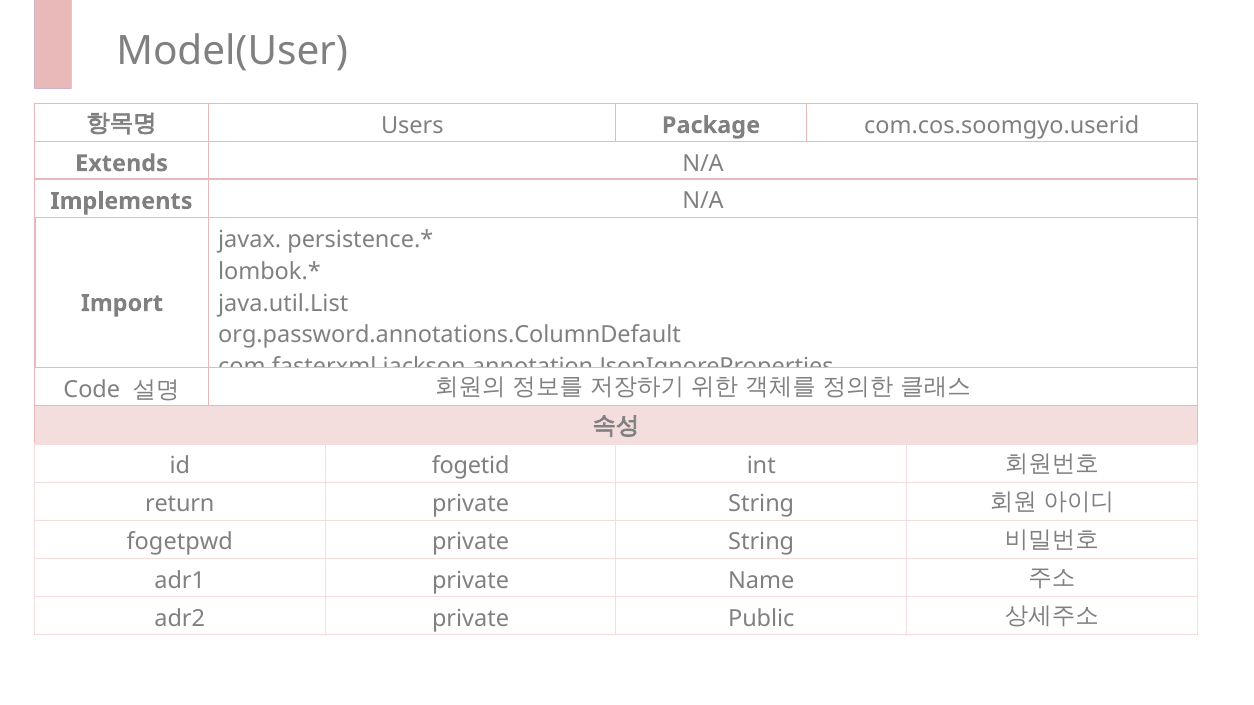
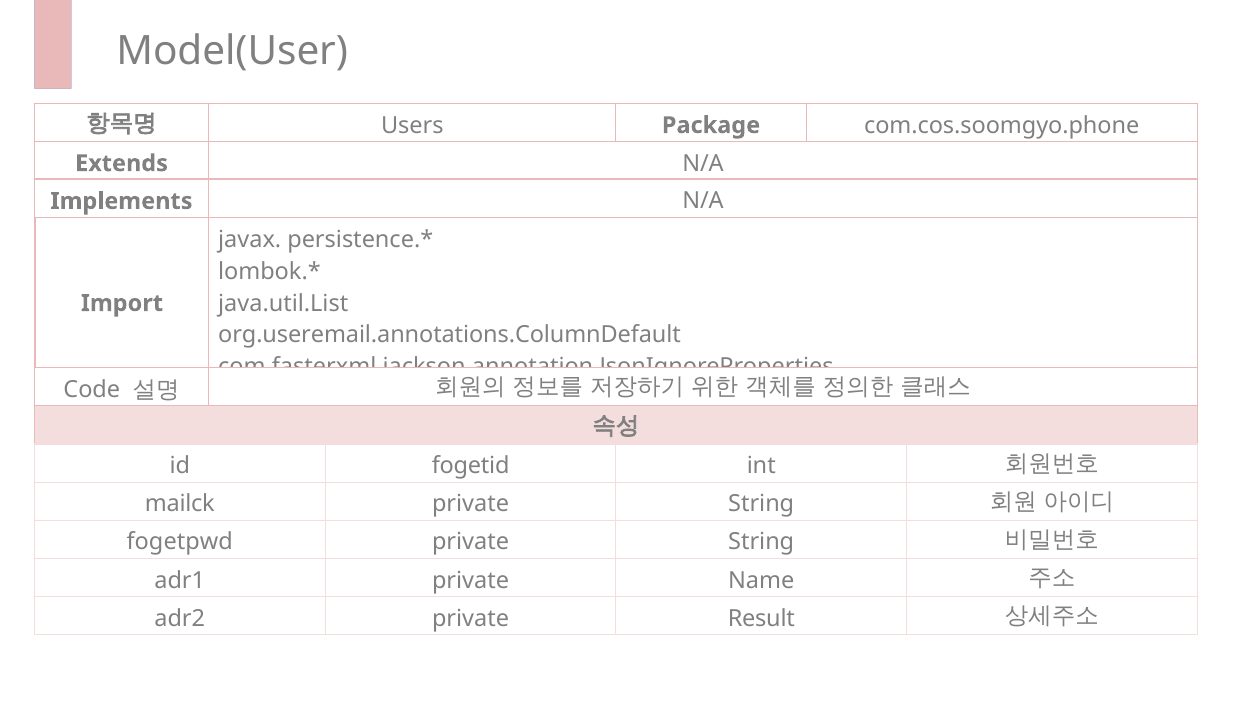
com.cos.soomgyo.userid: com.cos.soomgyo.userid -> com.cos.soomgyo.phone (1002, 125)
org.password.annotations.ColumnDefault: org.password.annotations.ColumnDefault -> org.useremail.annotations.ColumnDefault (450, 335)
return: return -> mailck (180, 504)
Public: Public -> Result (761, 619)
